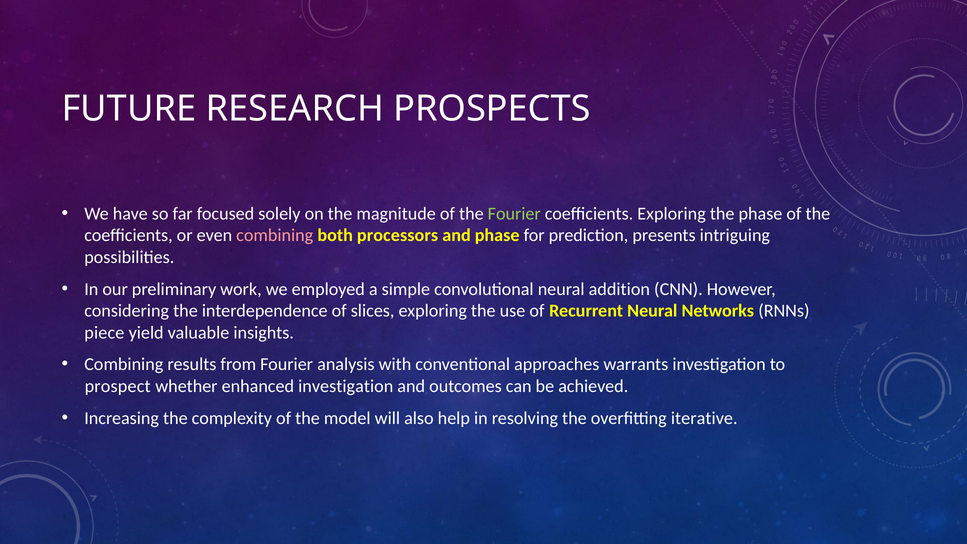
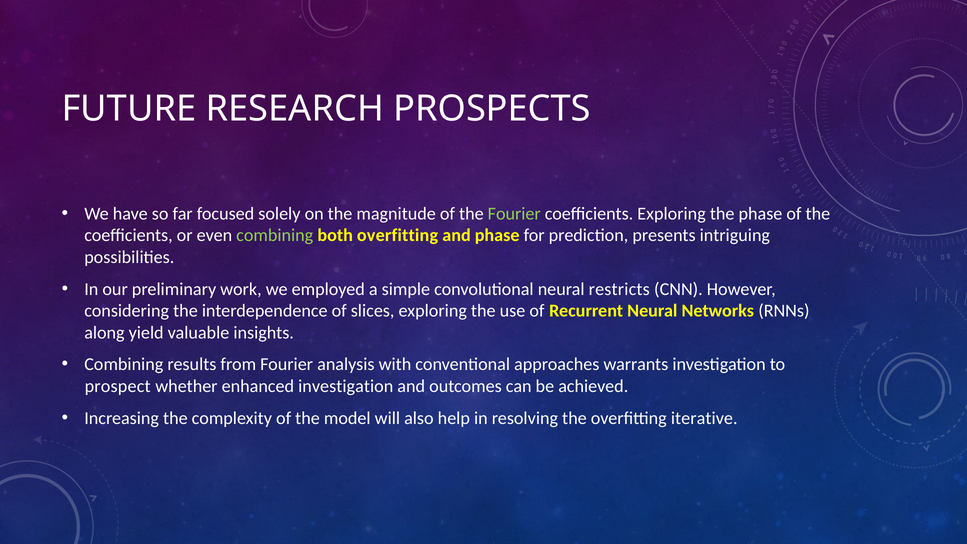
combining colour: pink -> light green (275, 235)
both processors: processors -> overfitting (398, 235)
addition: addition -> restricts (619, 289)
piece: piece -> along (104, 333)
